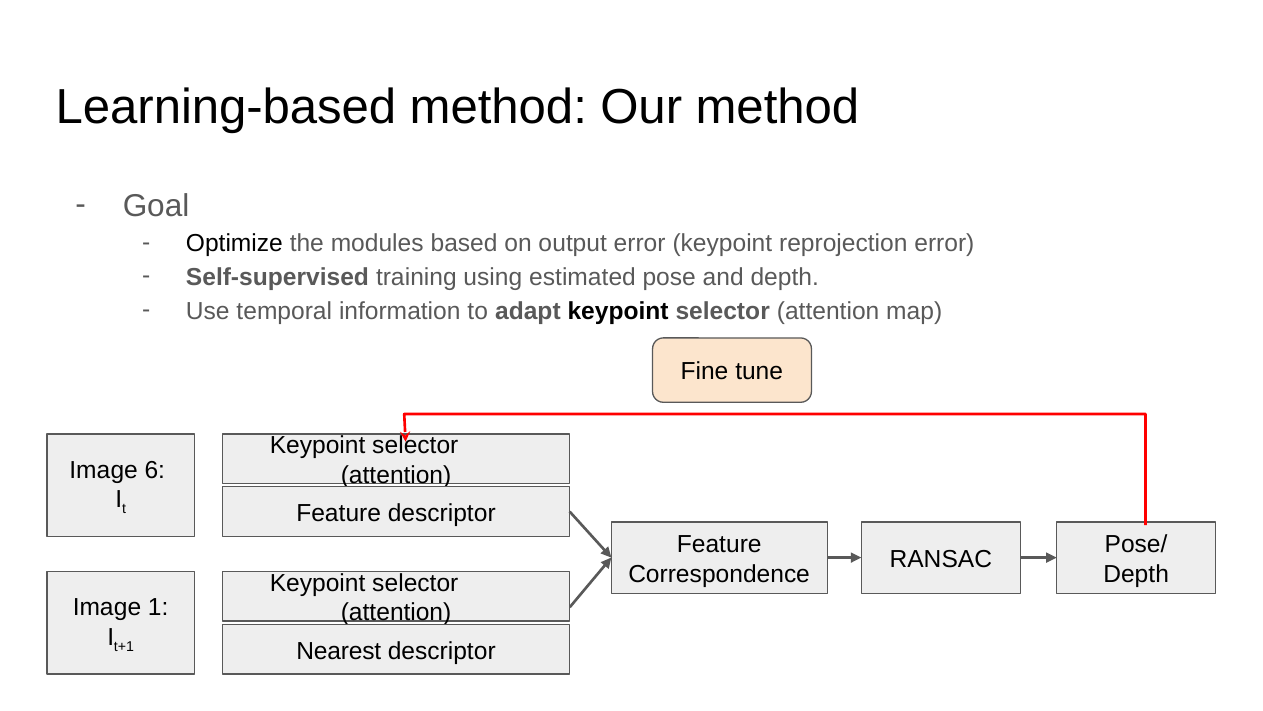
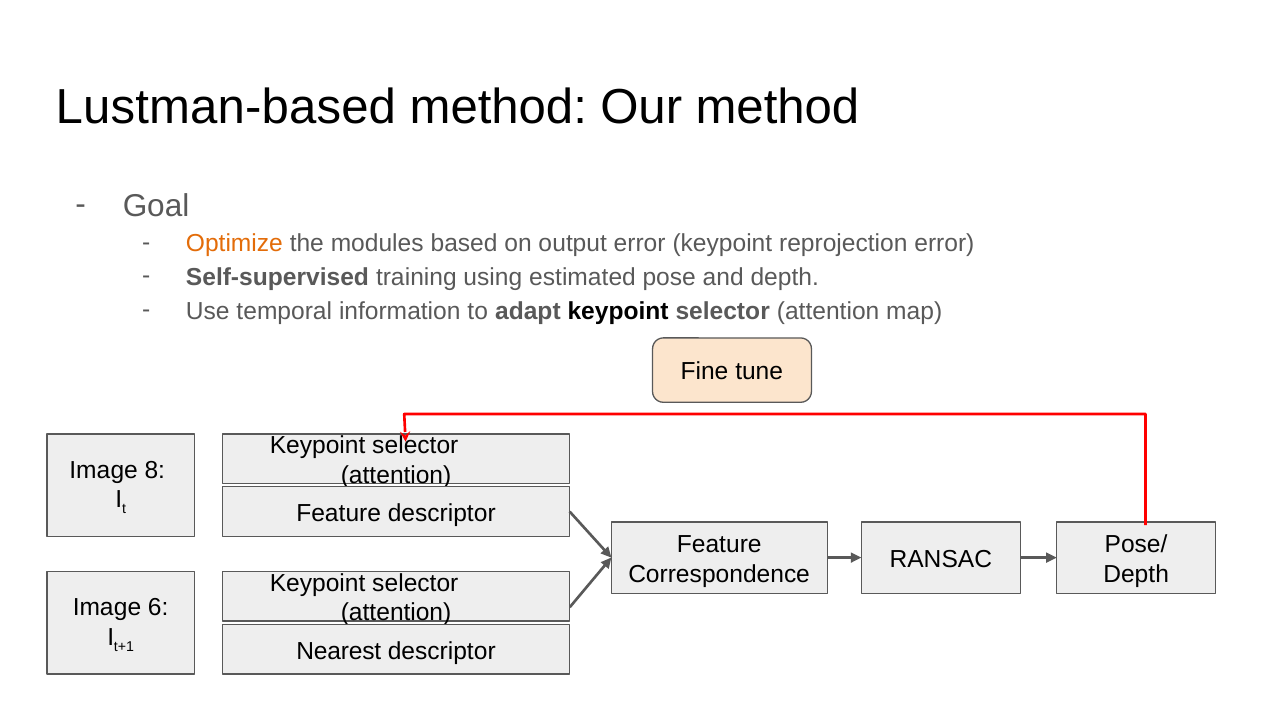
Learning-based: Learning-based -> Lustman-based (226, 107)
Optimize colour: black -> orange (234, 243)
6: 6 -> 8 (155, 470)
1: 1 -> 6 (158, 607)
